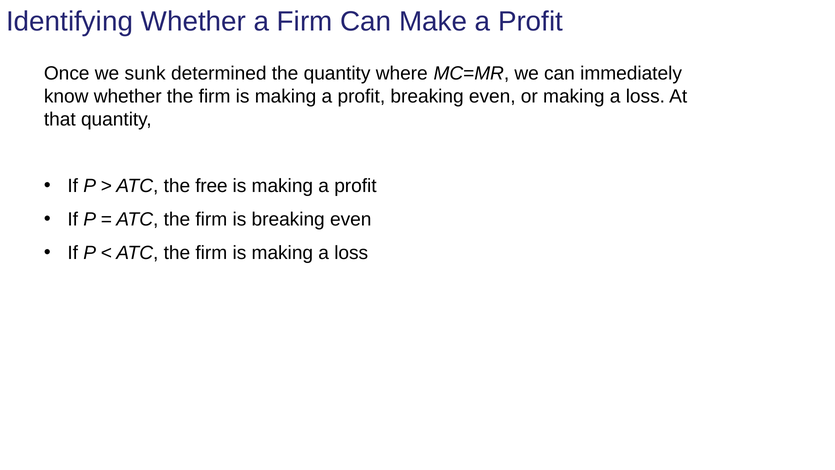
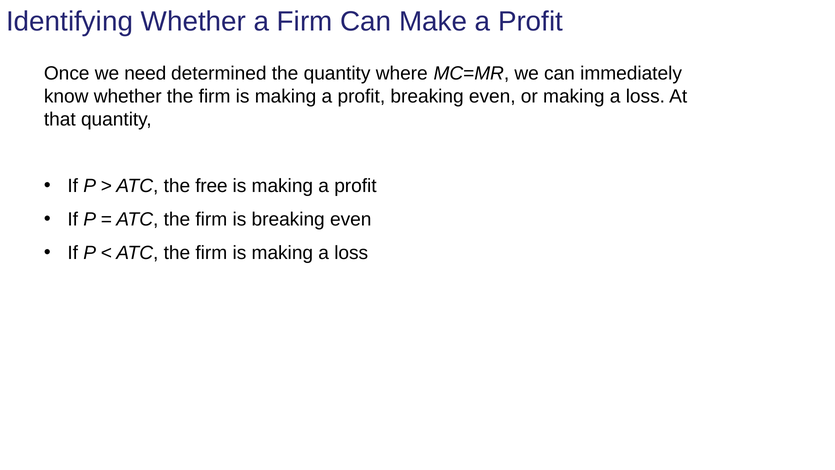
sunk: sunk -> need (145, 73)
